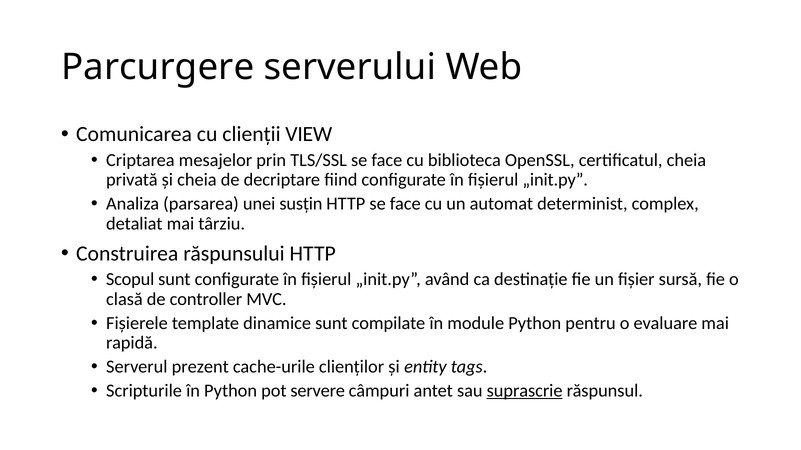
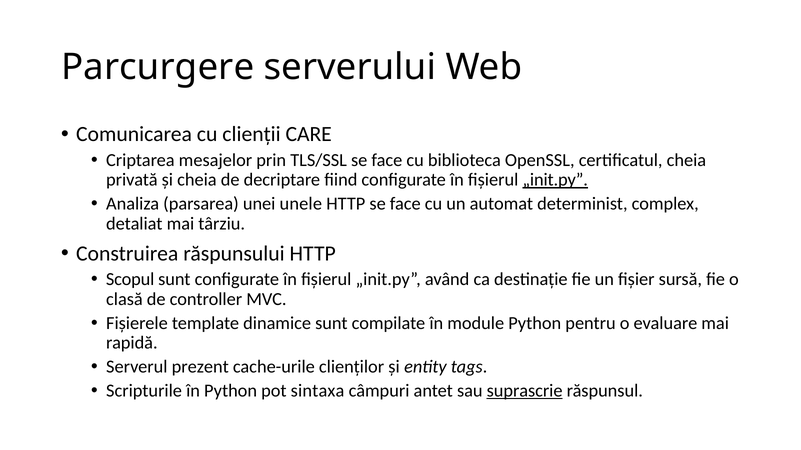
VIEW: VIEW -> CARE (309, 135)
„init.py underline: none -> present (555, 180)
susțin: susțin -> unele (301, 204)
servere: servere -> sintaxa (318, 391)
